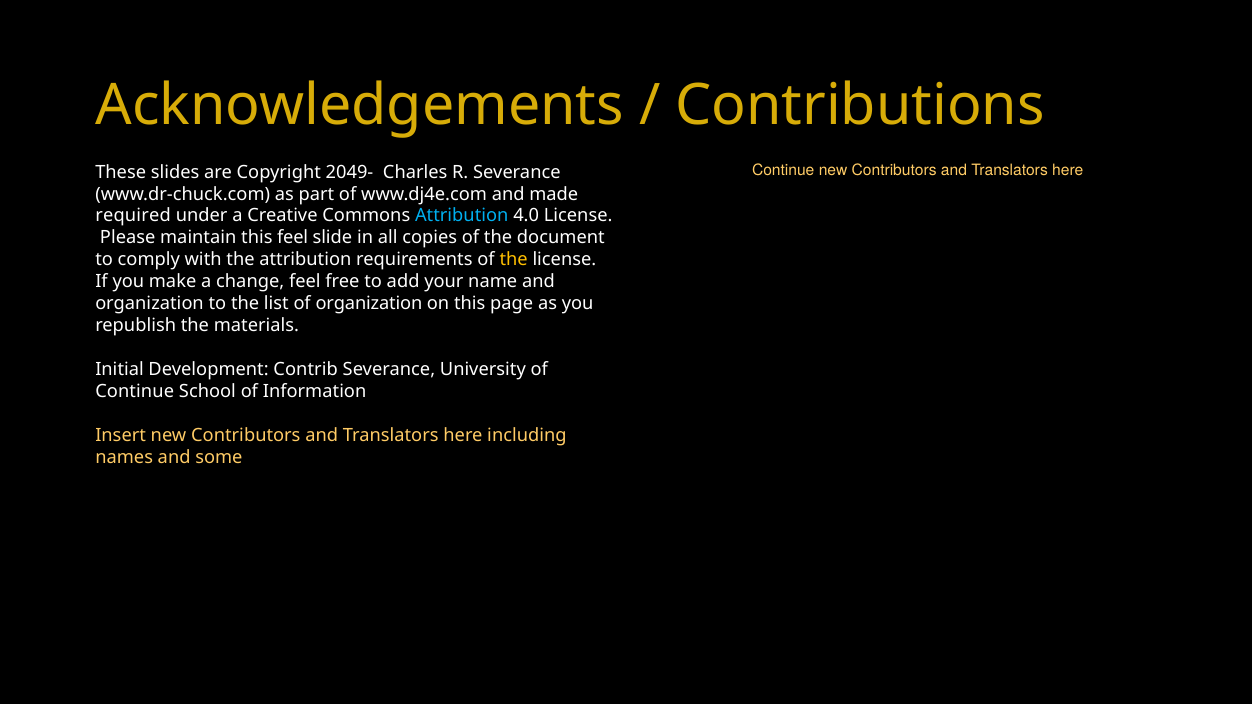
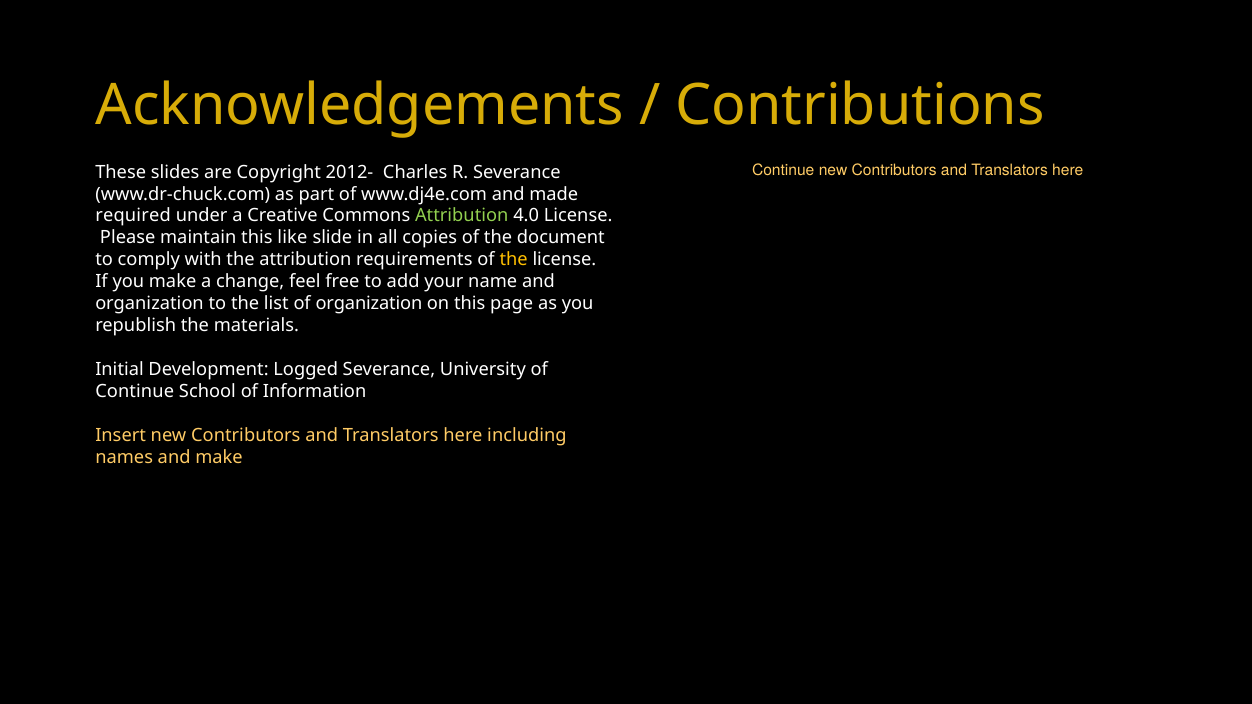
2049-: 2049- -> 2012- (350, 172)
Attribution colour: light blue -> light green (462, 216)
this feel: feel -> like (292, 238)
Contrib: Contrib -> Logged (306, 369)
and some: some -> make (219, 457)
